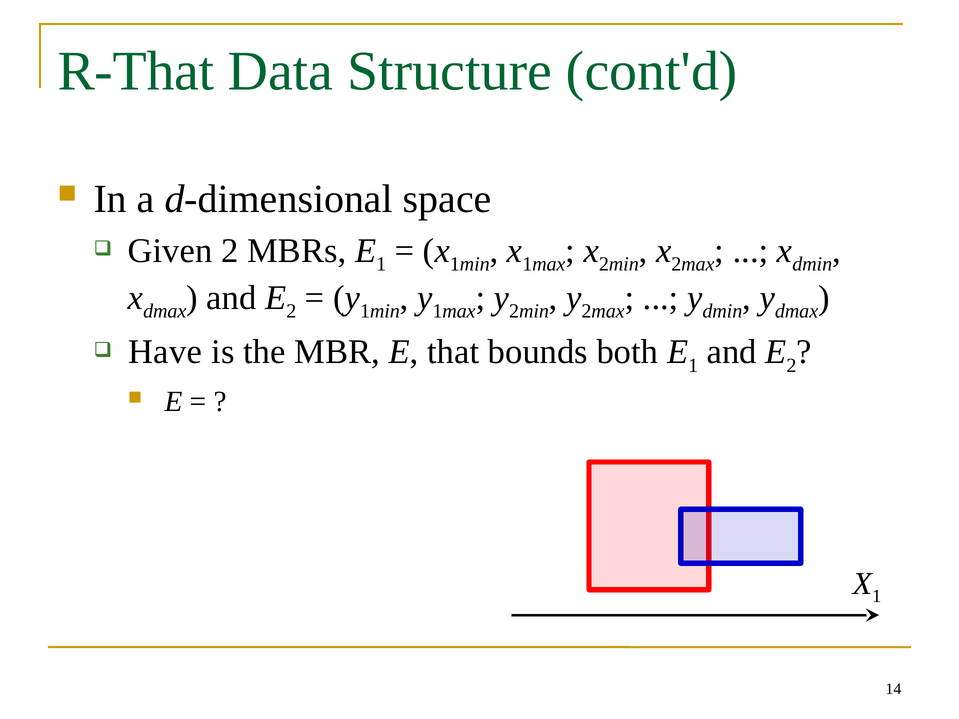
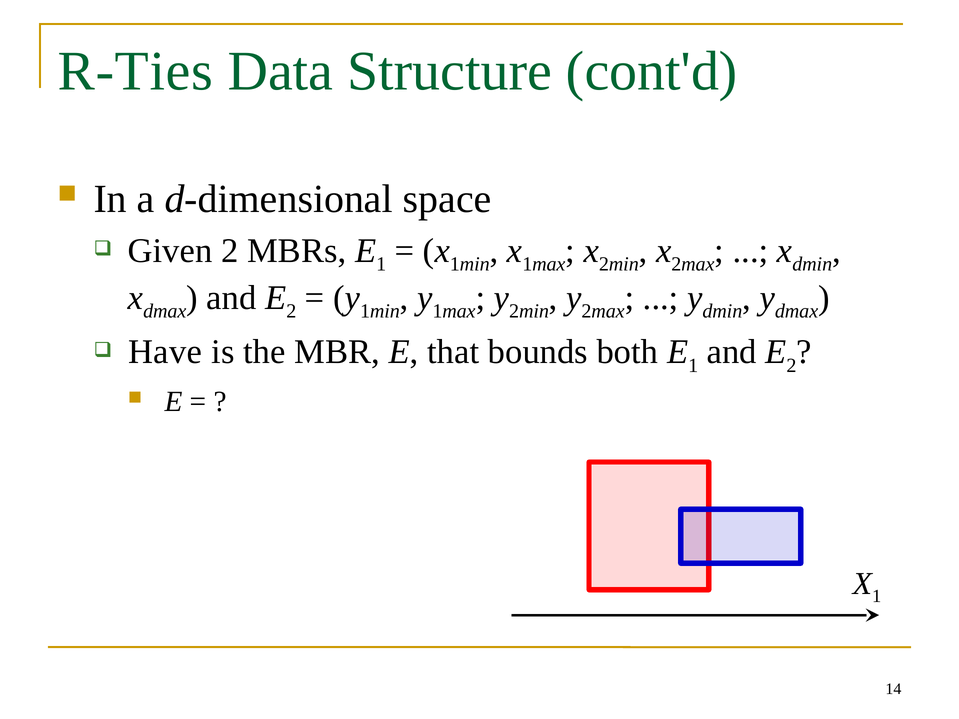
R-That: R-That -> R-Ties (135, 71)
